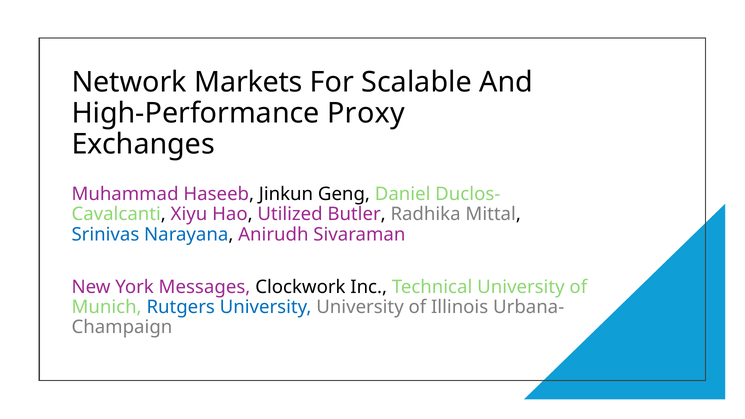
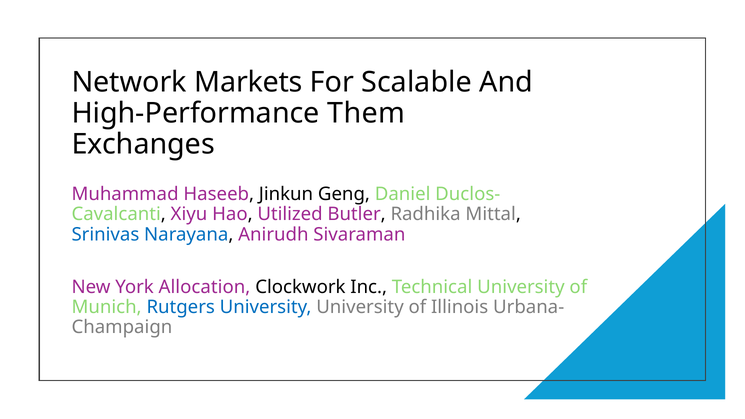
Proxy: Proxy -> Them (366, 113)
Messages: Messages -> Allocation (204, 287)
